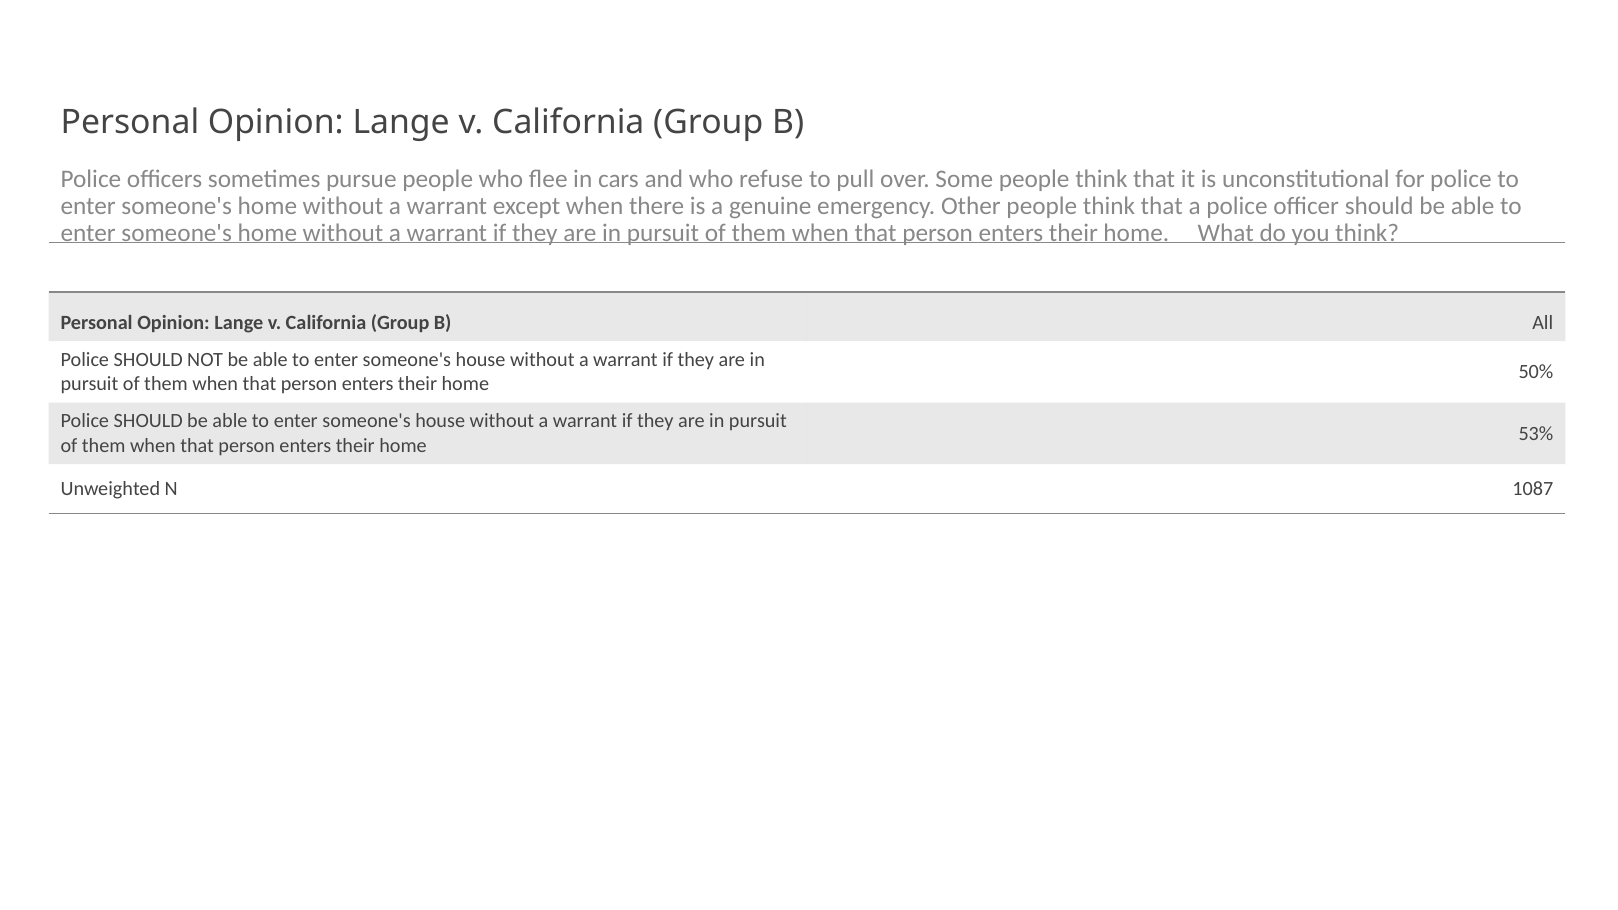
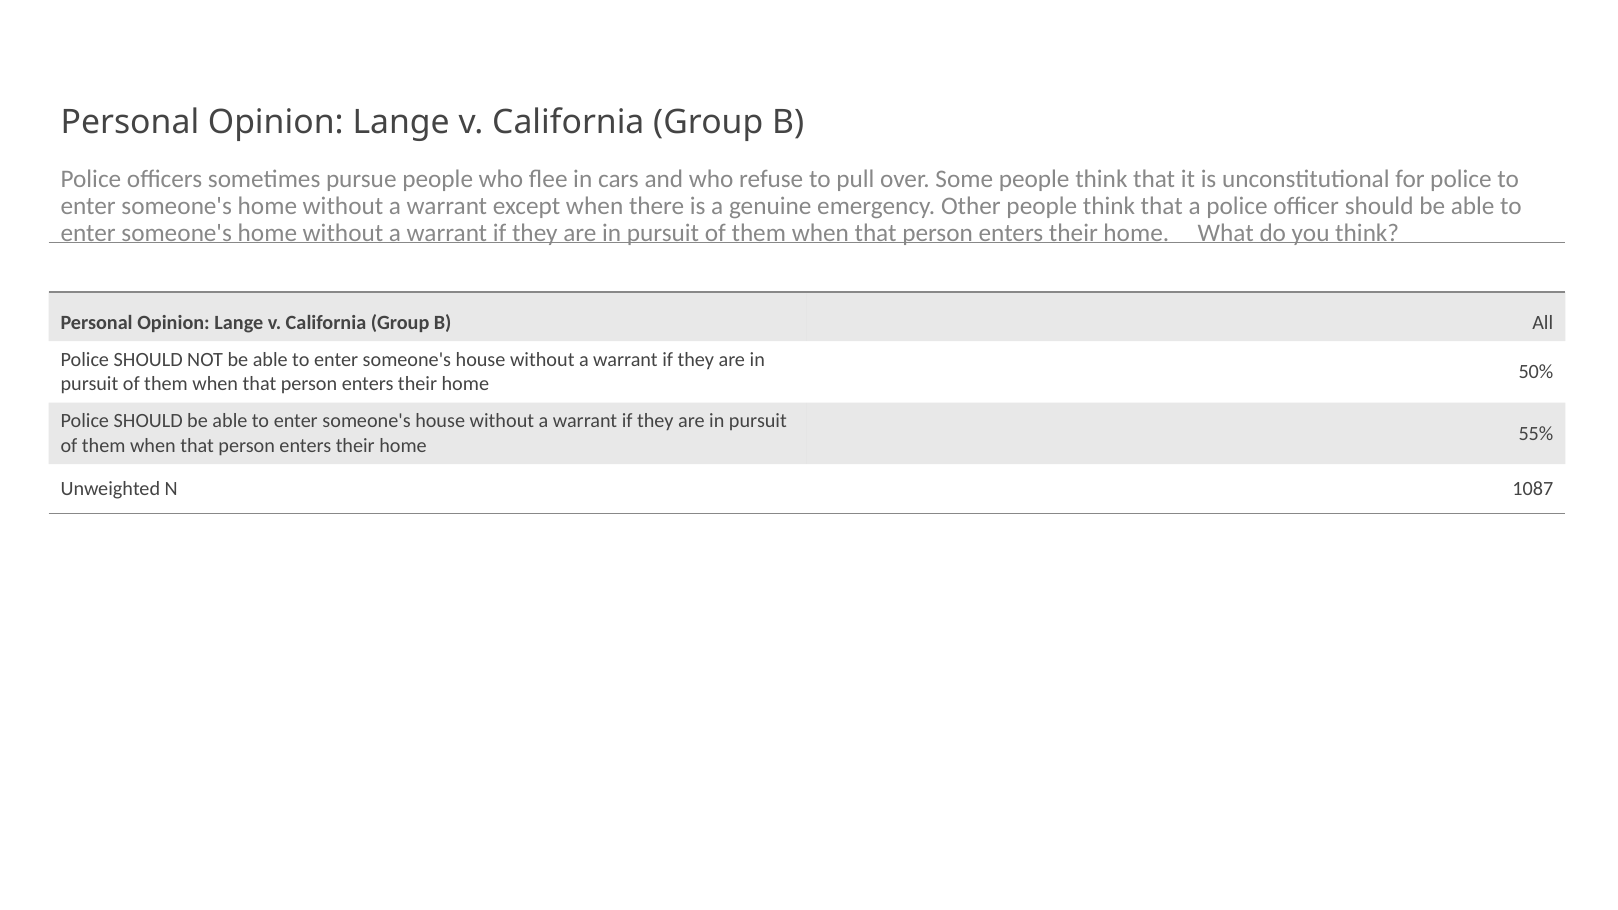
53%: 53% -> 55% (1536, 434)
